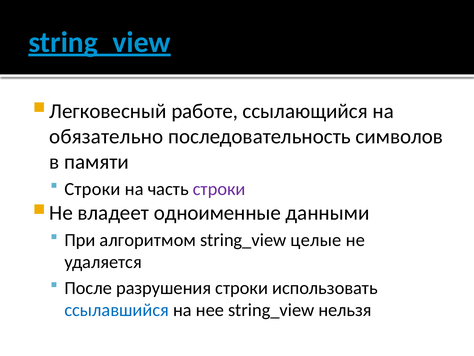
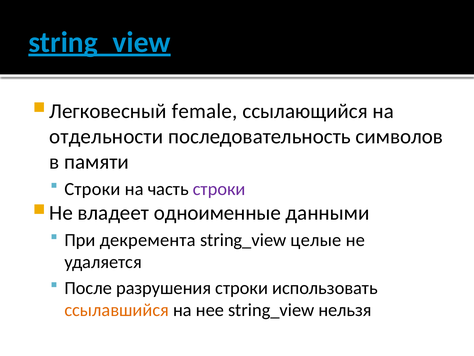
работе: работе -> female (205, 111)
обязательно: обязательно -> отдельности (106, 136)
алгоритмом: алгоритмом -> декремента (148, 240)
ссылавшийся colour: blue -> orange (117, 310)
